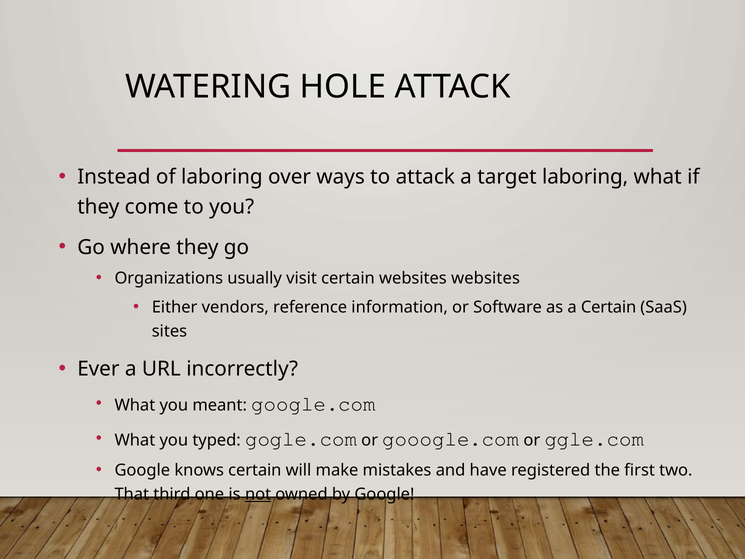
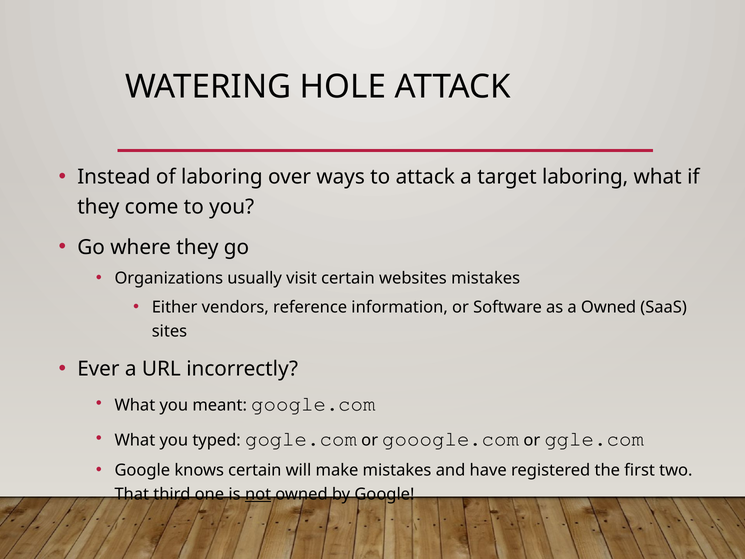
websites websites: websites -> mistakes (486, 278)
a Certain: Certain -> Owned (609, 307)
